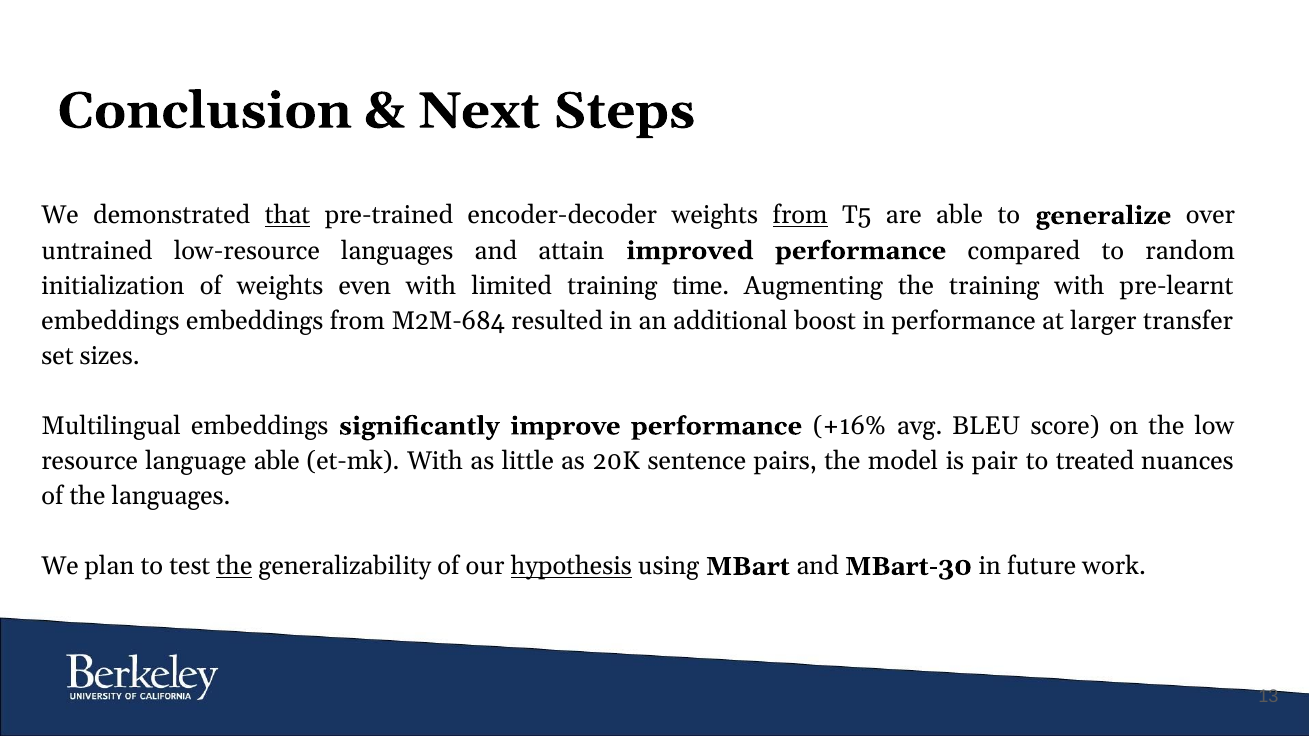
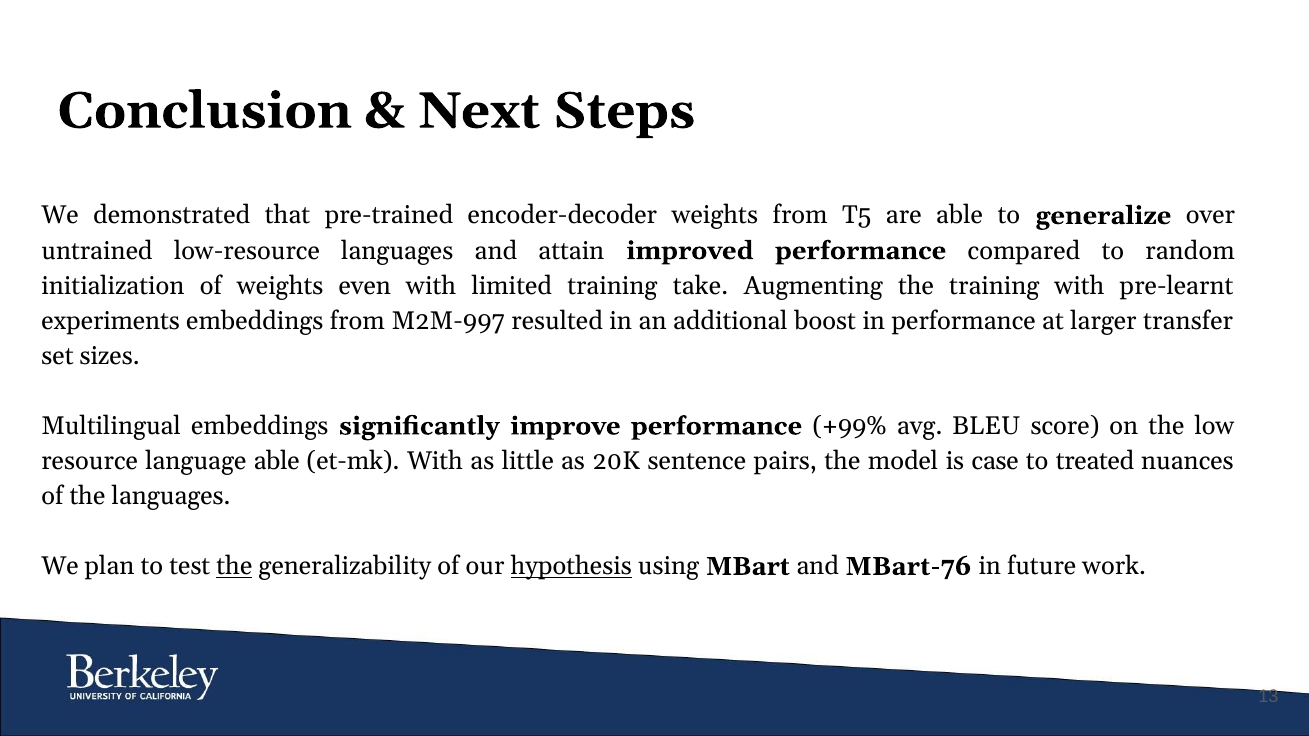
that underline: present -> none (288, 216)
from underline: present -> none (800, 216)
time: time -> take (700, 286)
embeddings: embeddings -> experiments (111, 321)
M2M-684: M2M-684 -> M2M-997 (448, 321)
+16%: +16% -> +99% (850, 426)
pair: pair -> case (995, 461)
MBart-30: MBart-30 -> MBart-76 (908, 567)
